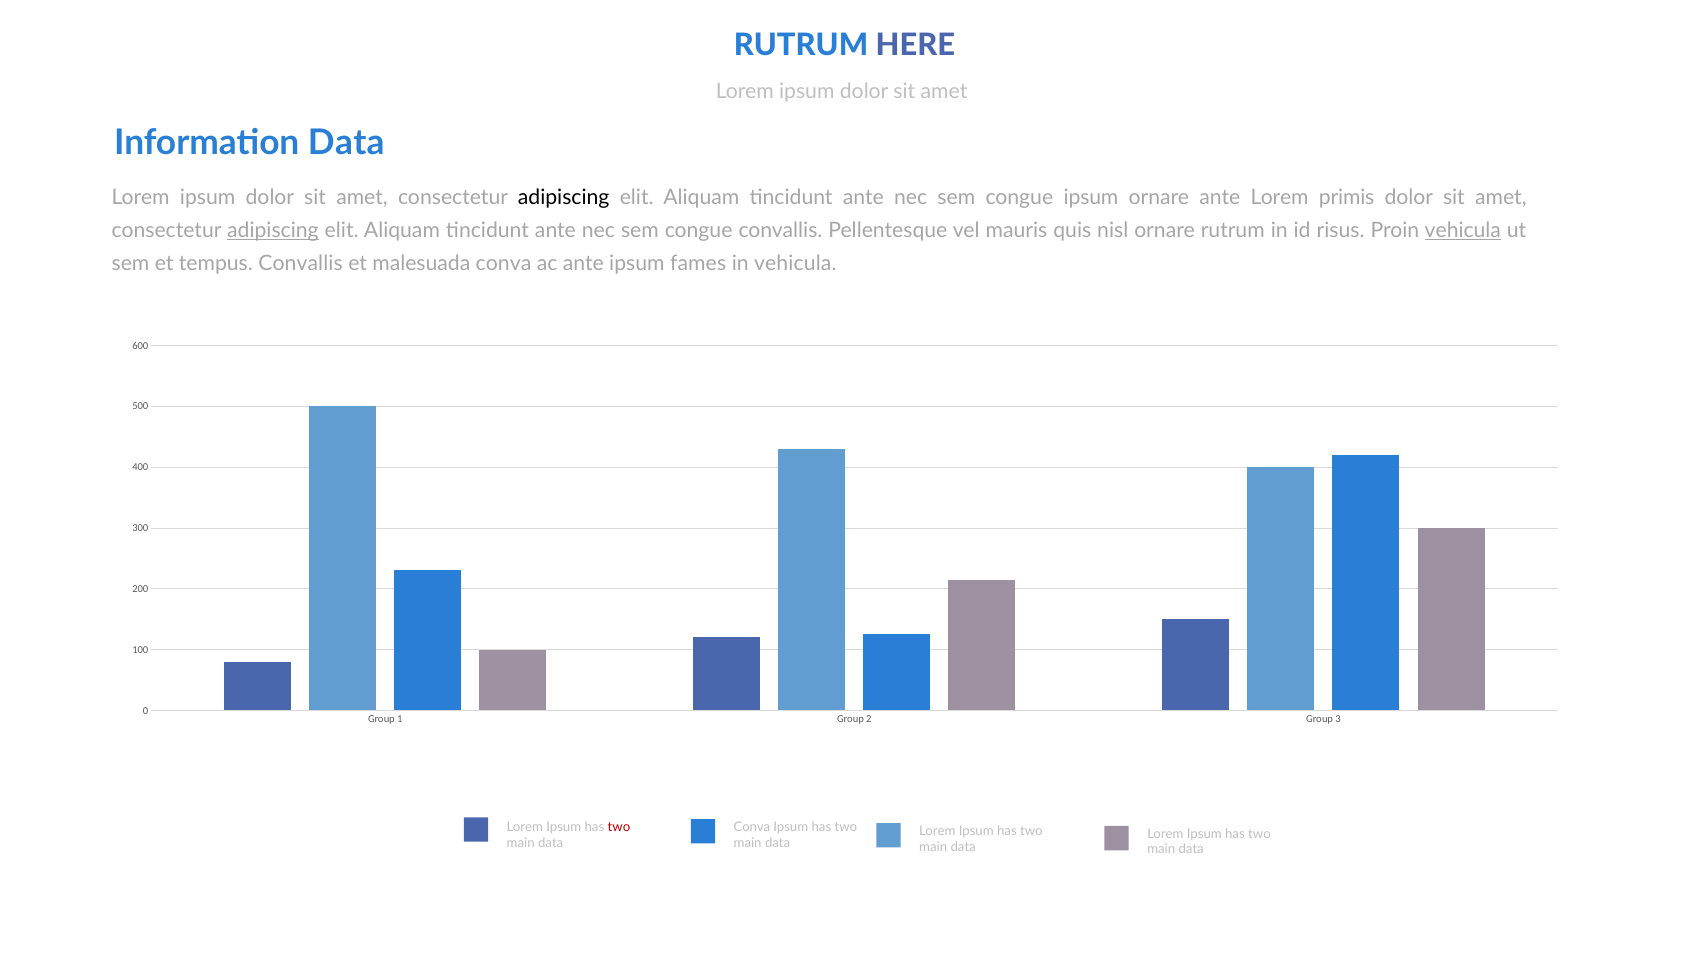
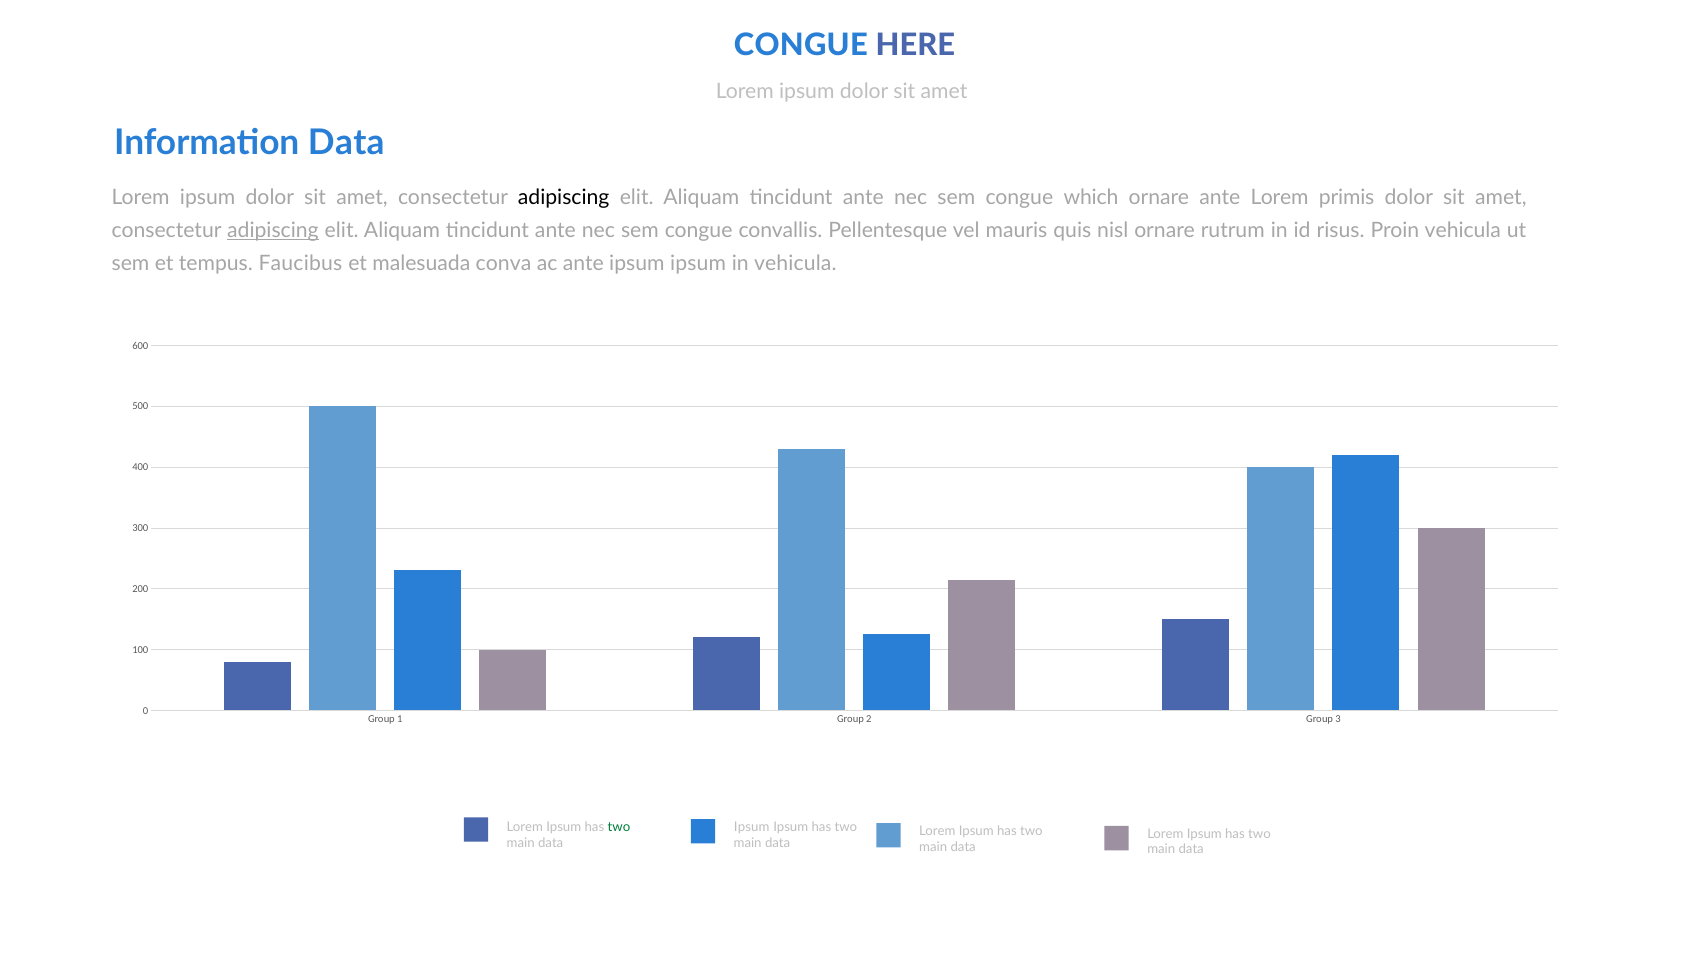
RUTRUM: RUTRUM -> CONGUE (801, 45)
congue ipsum: ipsum -> which (1091, 197)
vehicula underline: present -> none (1463, 230)
tempus Convallis: Convallis -> Faucibus (300, 263)
ante ipsum fames: fames -> ipsum (698, 263)
two colour: red -> green (619, 827)
Conva: Conva -> Ipsum (752, 827)
